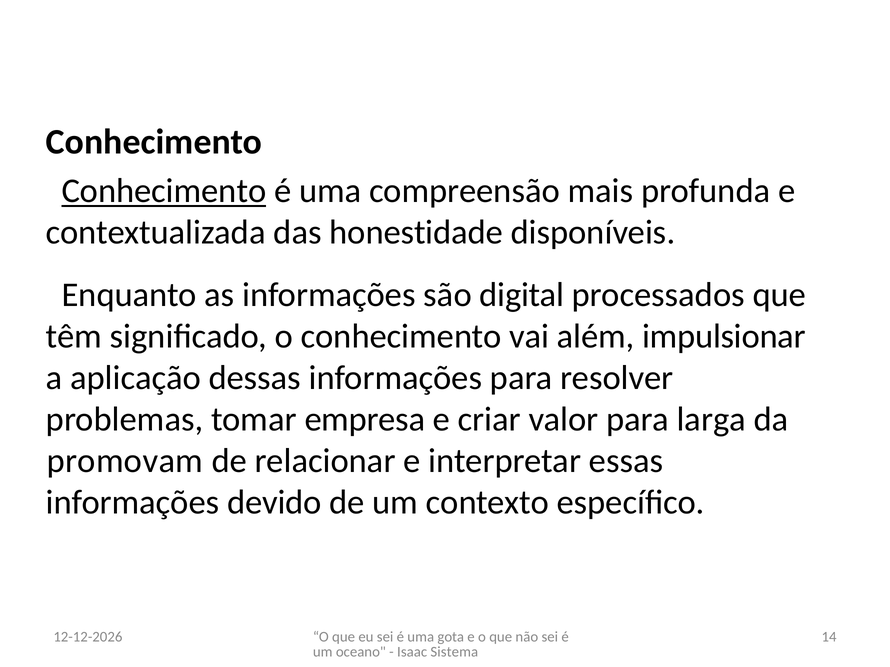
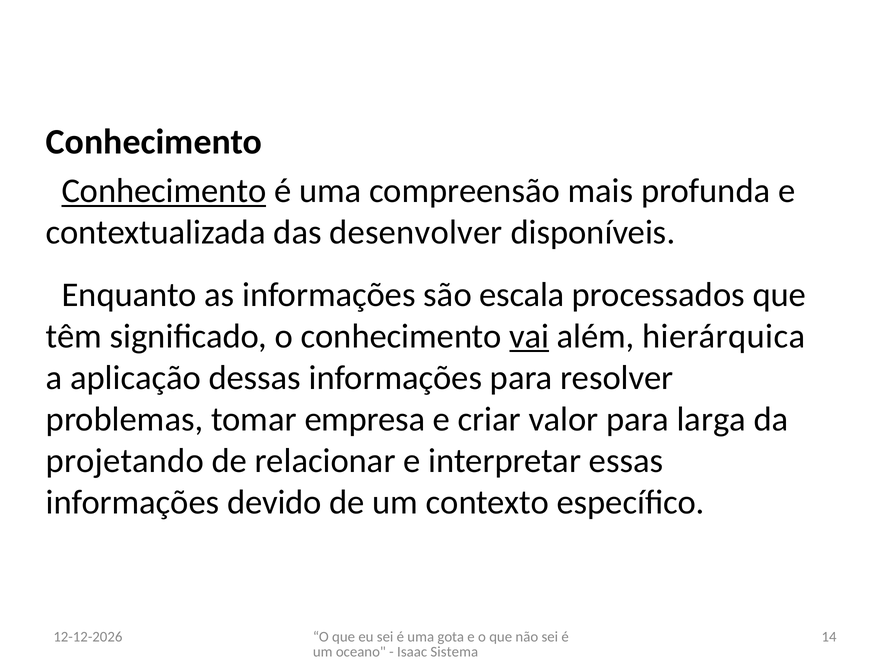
honestidade: honestidade -> desenvolver (416, 233)
digital: digital -> escala (522, 295)
vai underline: none -> present (529, 337)
impulsionar: impulsionar -> hierárquica (724, 337)
promovam: promovam -> projetando (125, 461)
